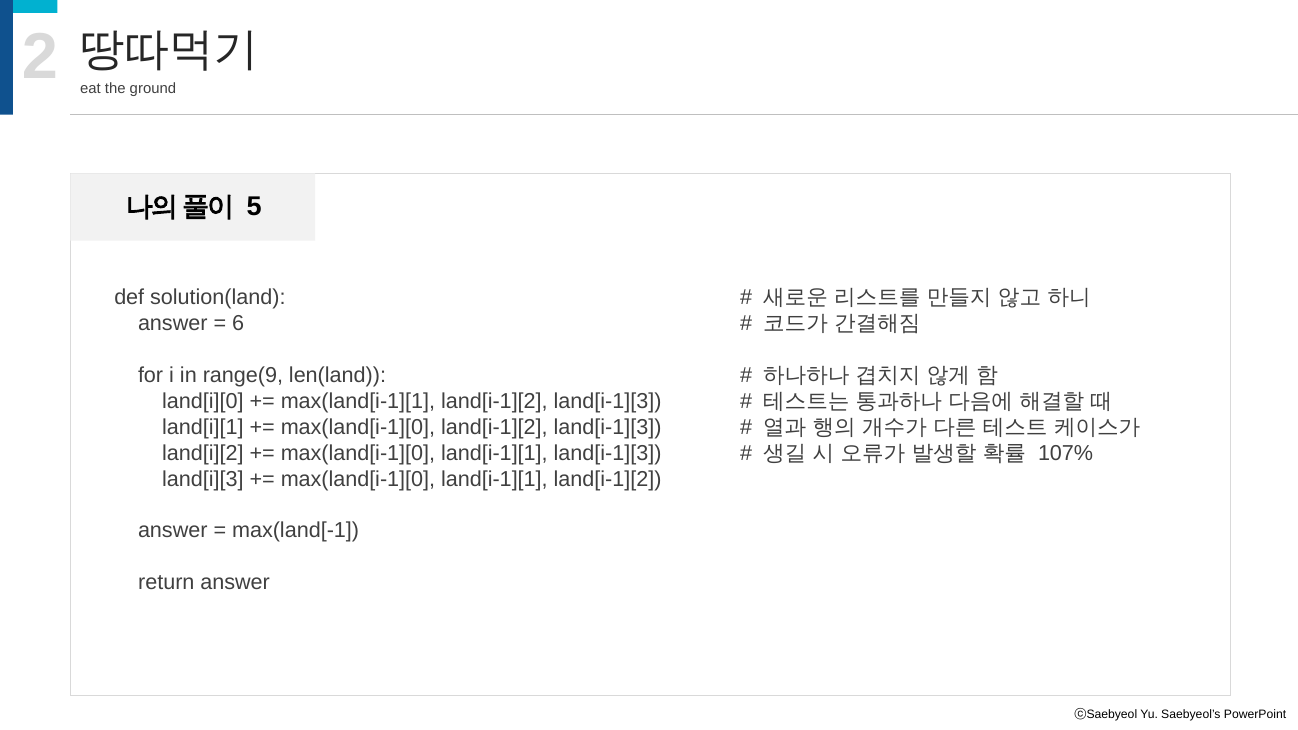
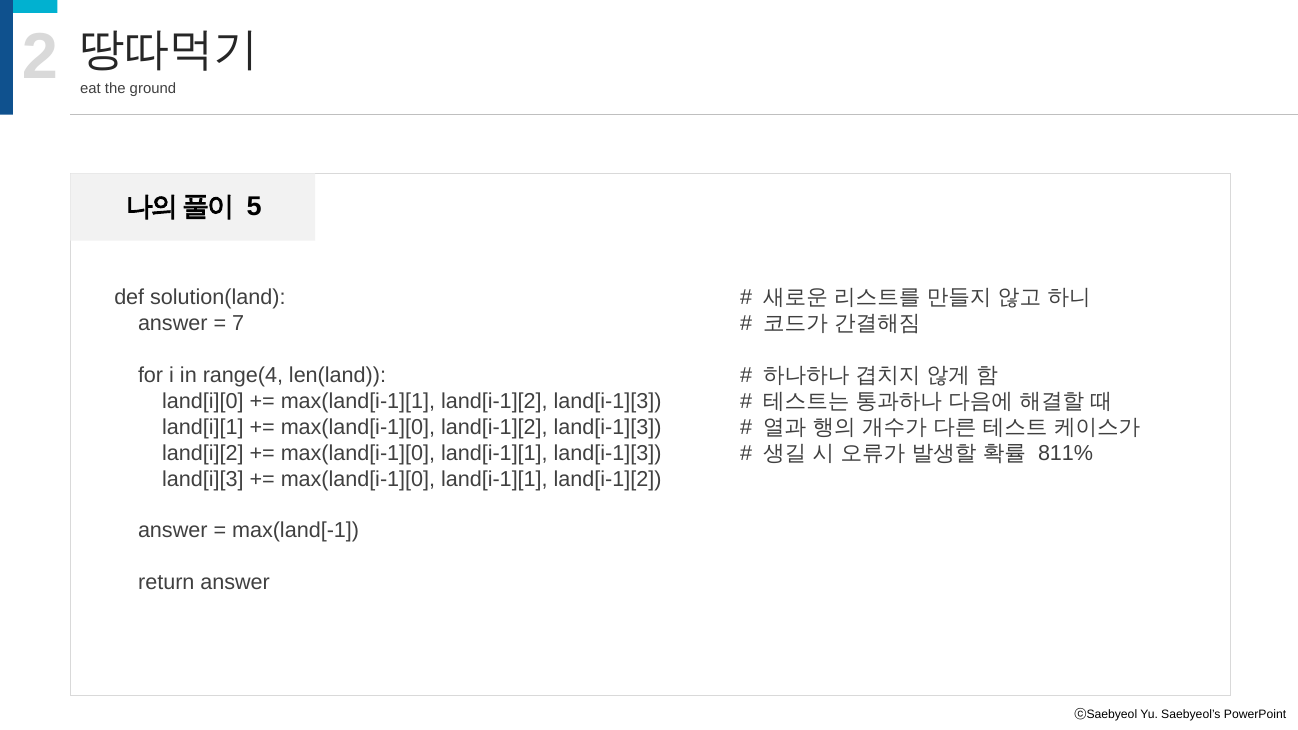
6: 6 -> 7 (238, 323)
range(9: range(9 -> range(4 (243, 375)
107%: 107% -> 811% (1066, 453)
